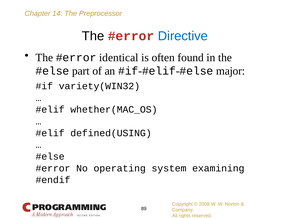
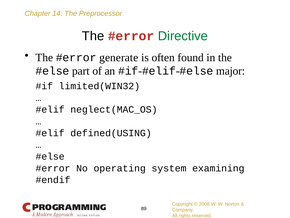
Directive colour: blue -> green (183, 36)
identical: identical -> generate (119, 57)
variety(WIN32: variety(WIN32 -> limited(WIN32 (99, 86)
whether(MAC_OS: whether(MAC_OS -> neglect(MAC_OS (114, 109)
